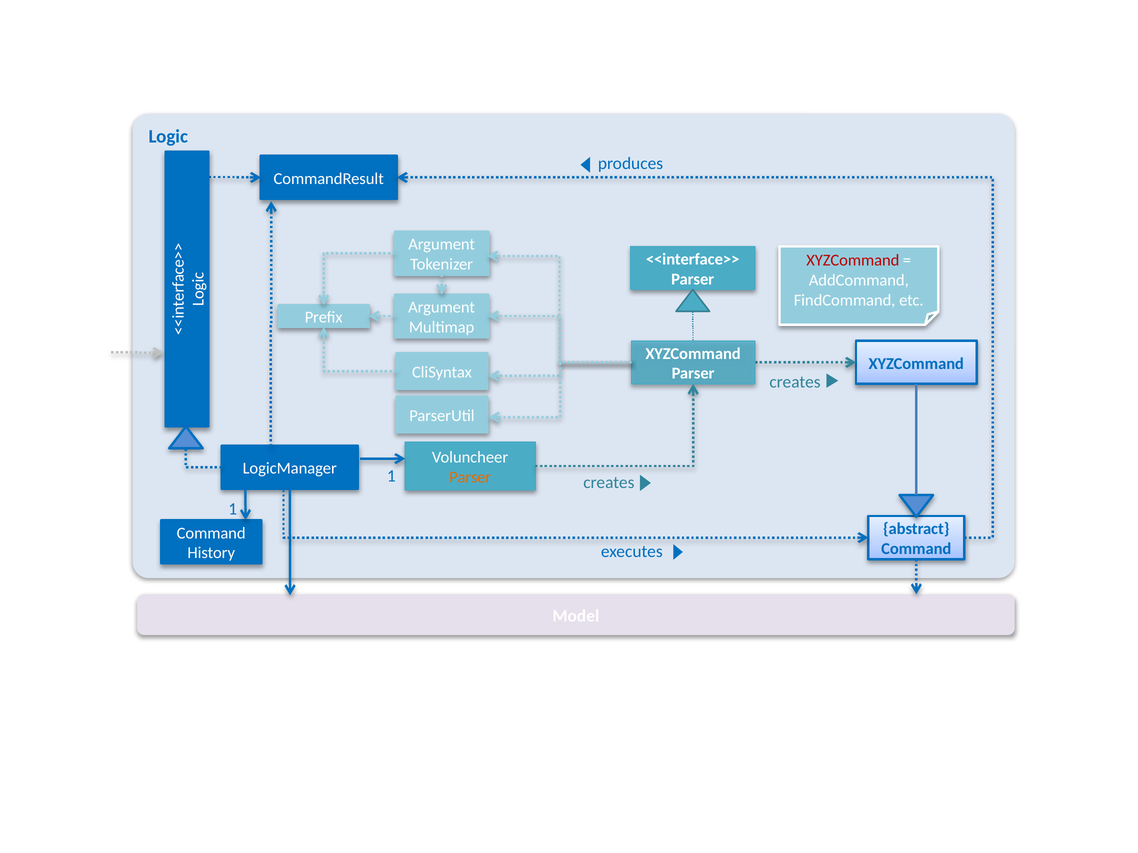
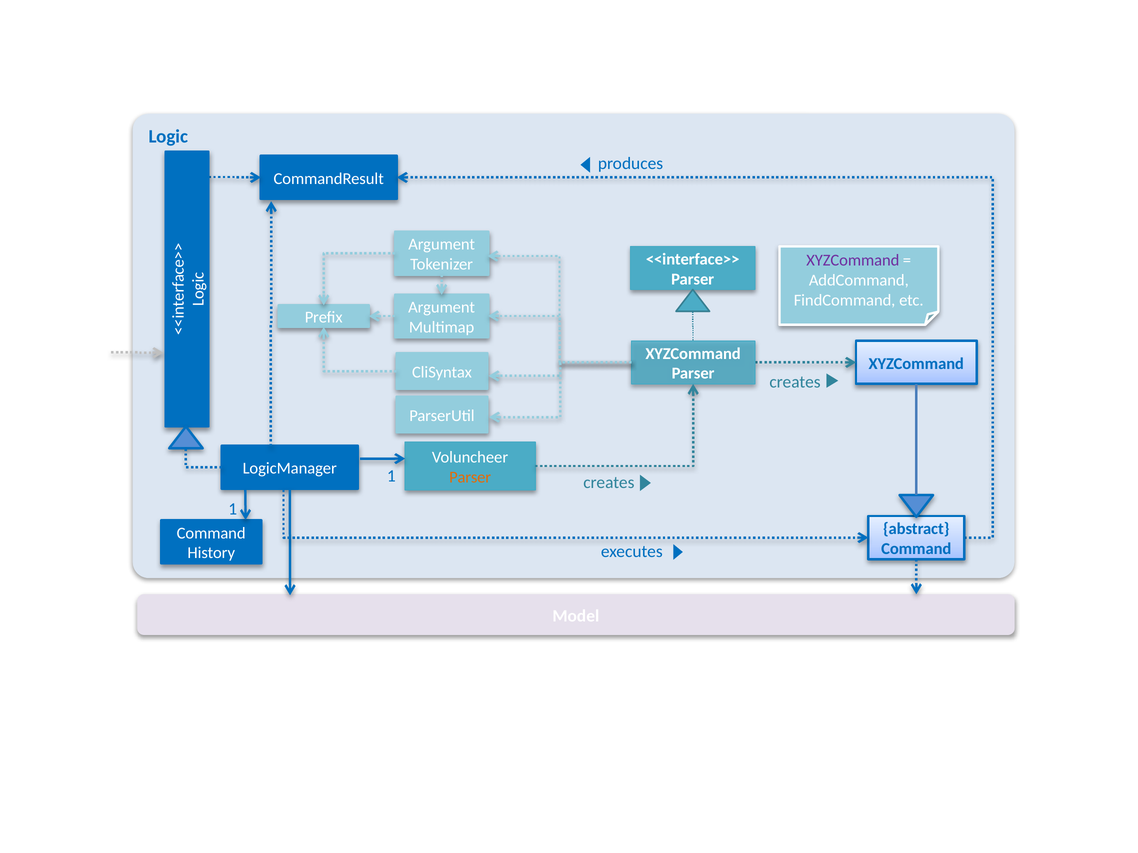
XYZCommand colour: red -> purple (853, 260)
